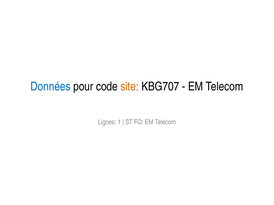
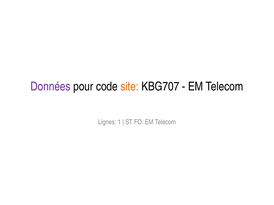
Données colour: blue -> purple (51, 87)
